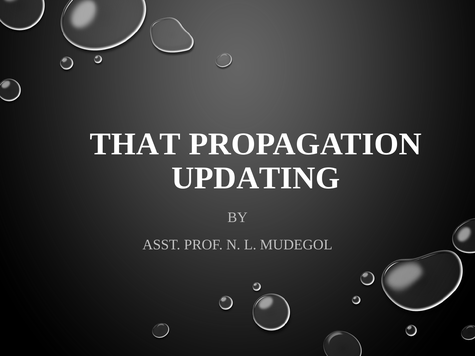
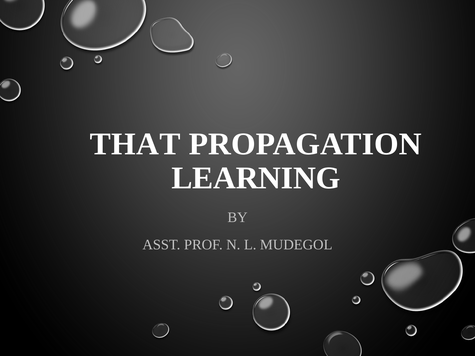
UPDATING: UPDATING -> LEARNING (256, 178)
